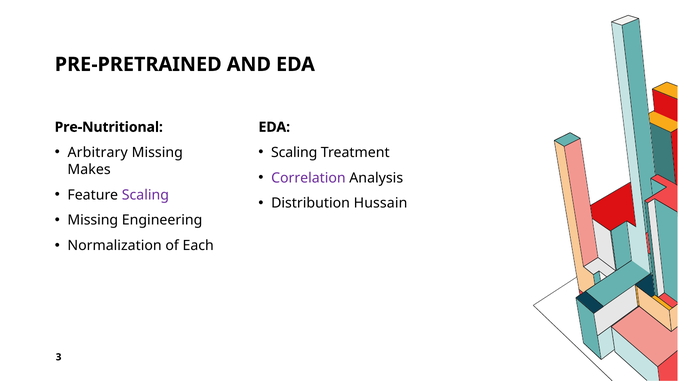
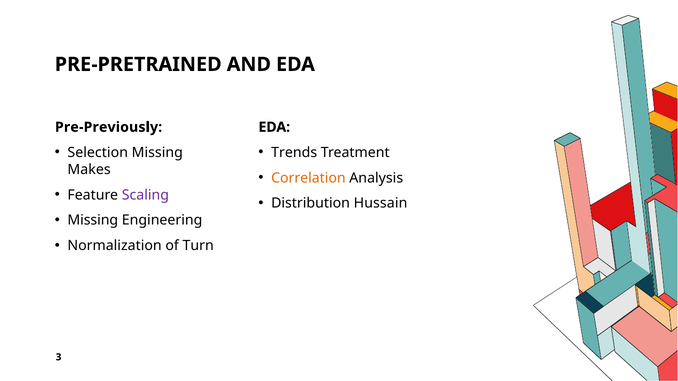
Pre-Nutritional: Pre-Nutritional -> Pre-Previously (109, 127)
Arbitrary: Arbitrary -> Selection (98, 153)
Scaling: Scaling -> Trends (294, 153)
Correlation colour: purple -> orange (308, 178)
Each: Each -> Turn (198, 246)
